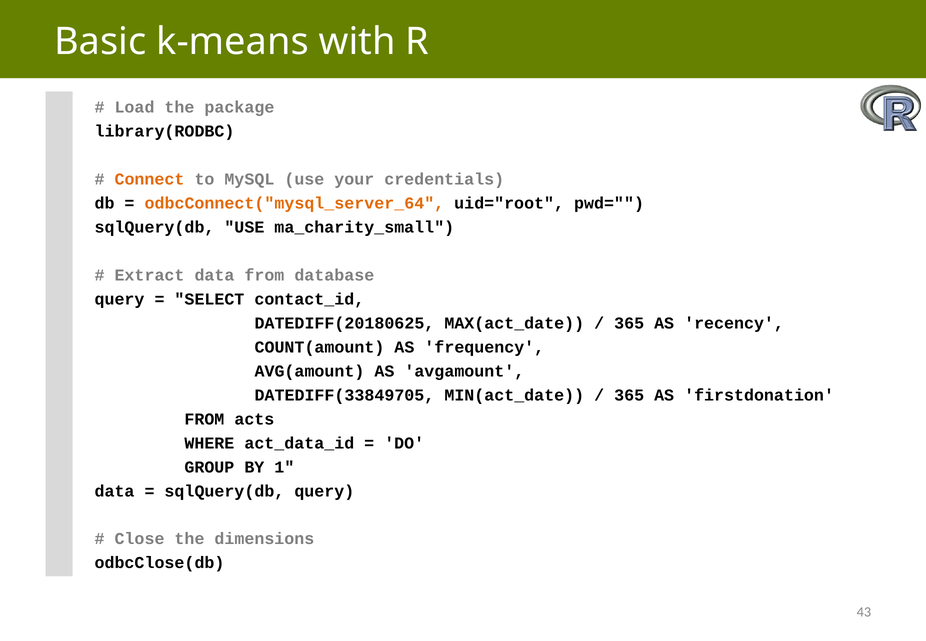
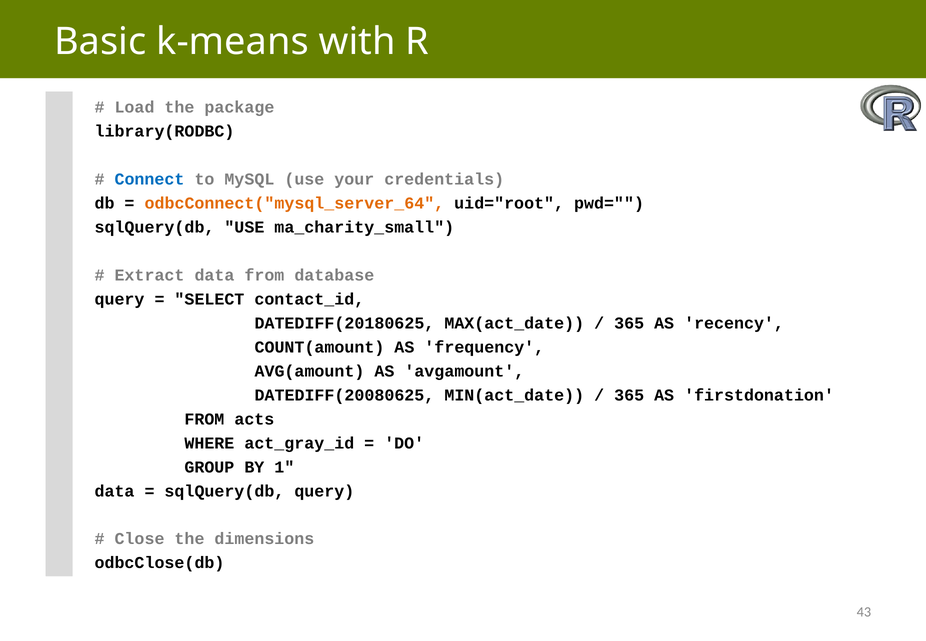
Connect colour: orange -> blue (149, 179)
DATEDIFF(33849705: DATEDIFF(33849705 -> DATEDIFF(20080625 (344, 395)
act_data_id: act_data_id -> act_gray_id (299, 443)
